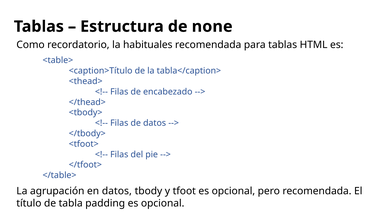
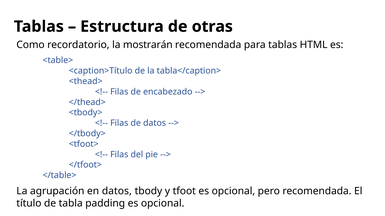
none: none -> otras (212, 27)
habituales: habituales -> mostrarán (148, 45)
